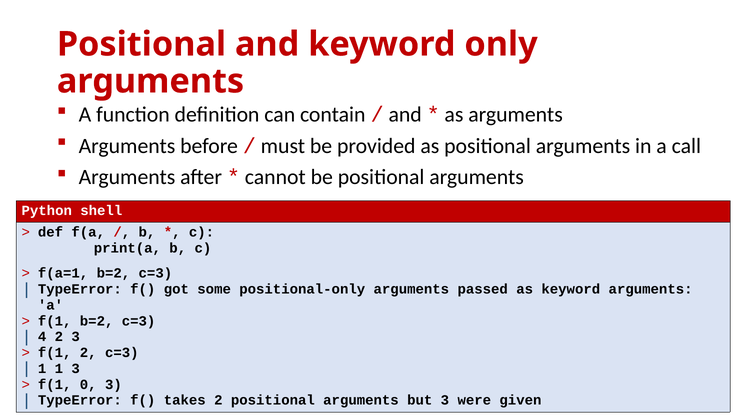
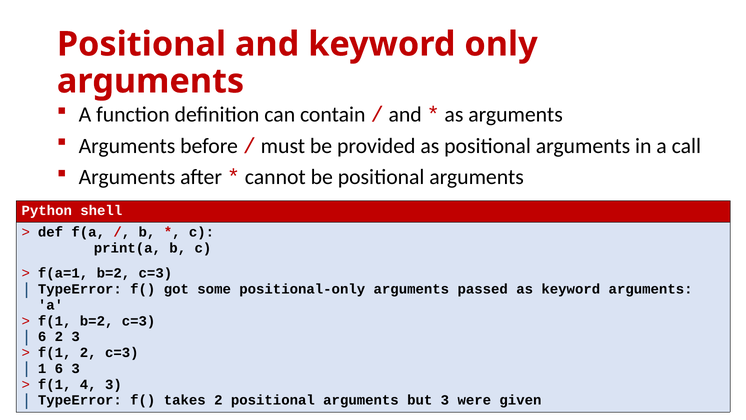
4: 4 -> 6 (42, 337)
1 1: 1 -> 6 (59, 368)
0: 0 -> 4 (88, 384)
